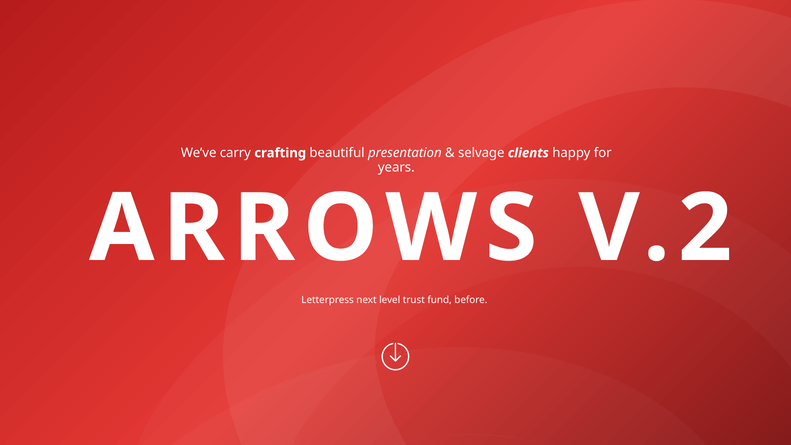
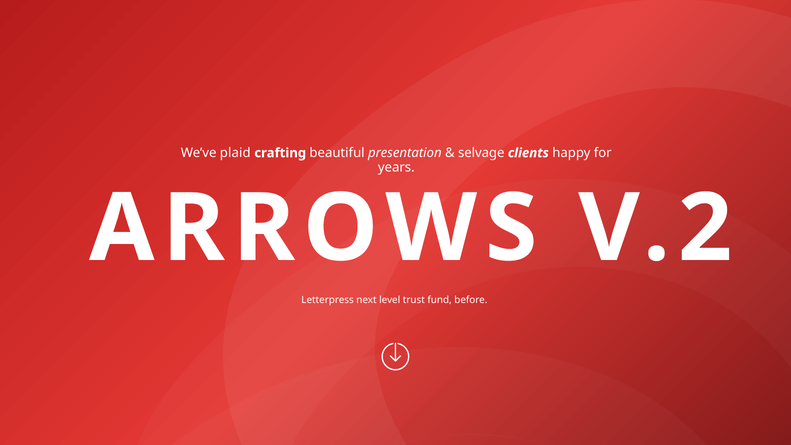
carry: carry -> plaid (235, 153)
